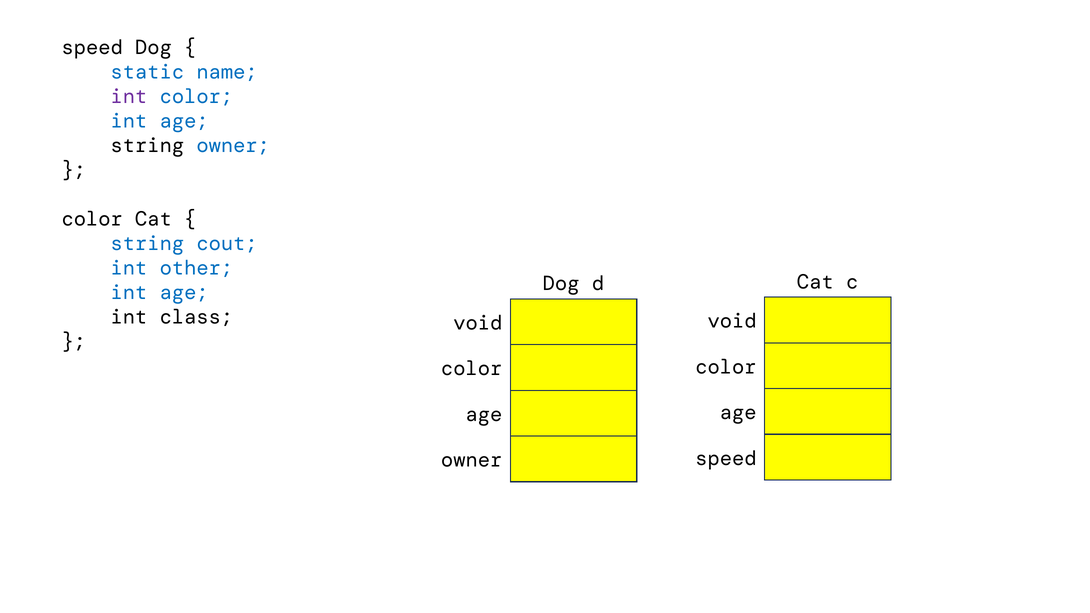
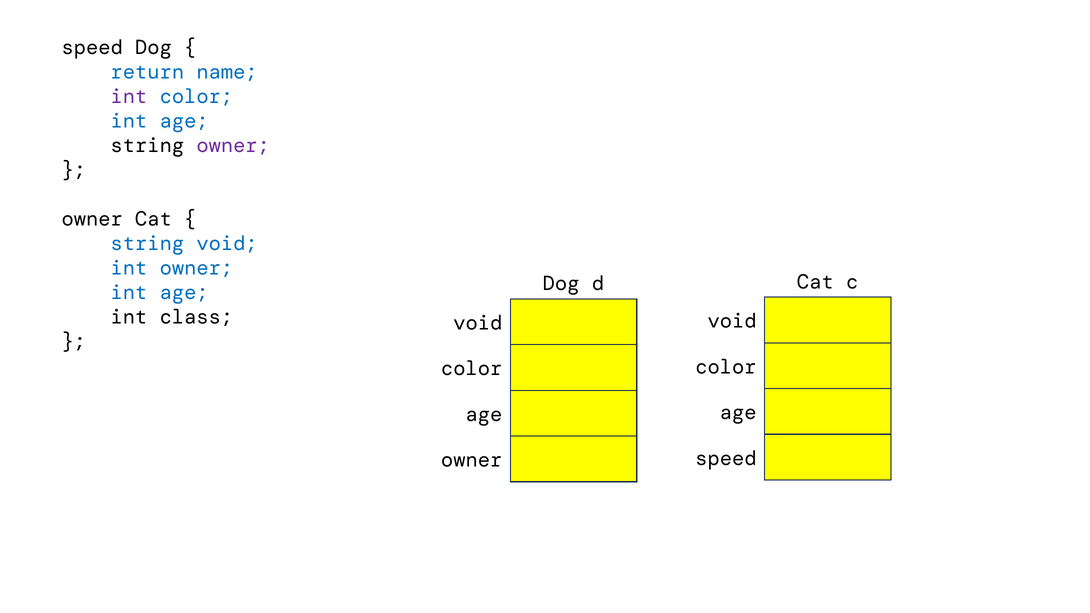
static: static -> return (147, 72)
owner colour: blue -> purple (233, 146)
color: color -> owner (92, 219)
string cout: cout -> void (227, 244)
int other: other -> owner (196, 268)
